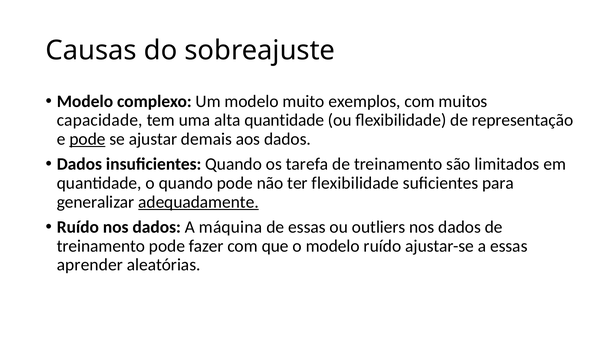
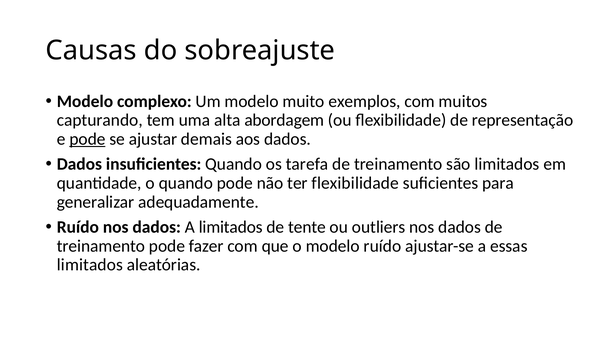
capacidade: capacidade -> capturando (100, 120)
alta quantidade: quantidade -> abordagem (284, 120)
adequadamente underline: present -> none (199, 202)
A máquina: máquina -> limitados (231, 227)
de essas: essas -> tente (307, 227)
aprender: aprender -> limitados (90, 264)
